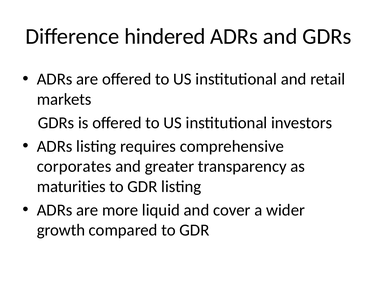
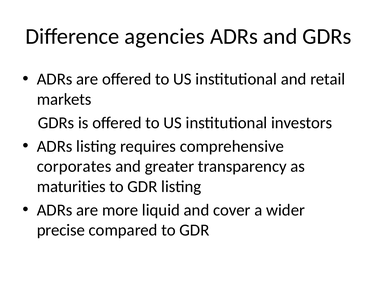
hindered: hindered -> agencies (165, 36)
growth: growth -> precise (61, 230)
